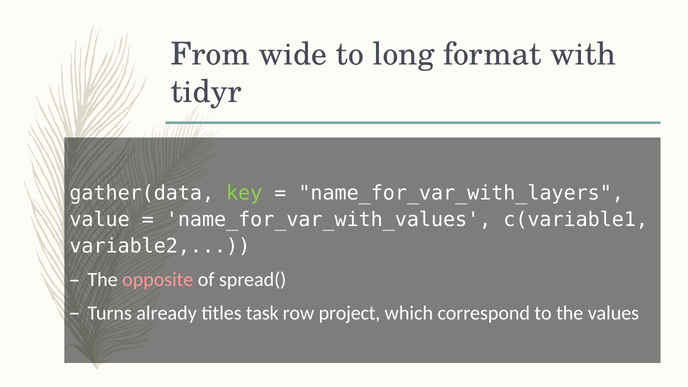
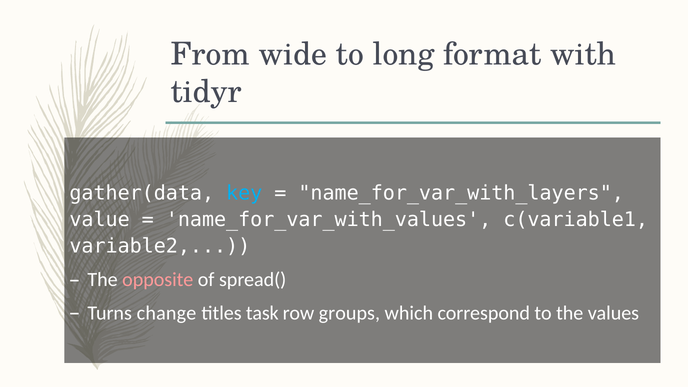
key colour: light green -> light blue (244, 193)
already: already -> change (167, 313)
project: project -> groups (349, 313)
